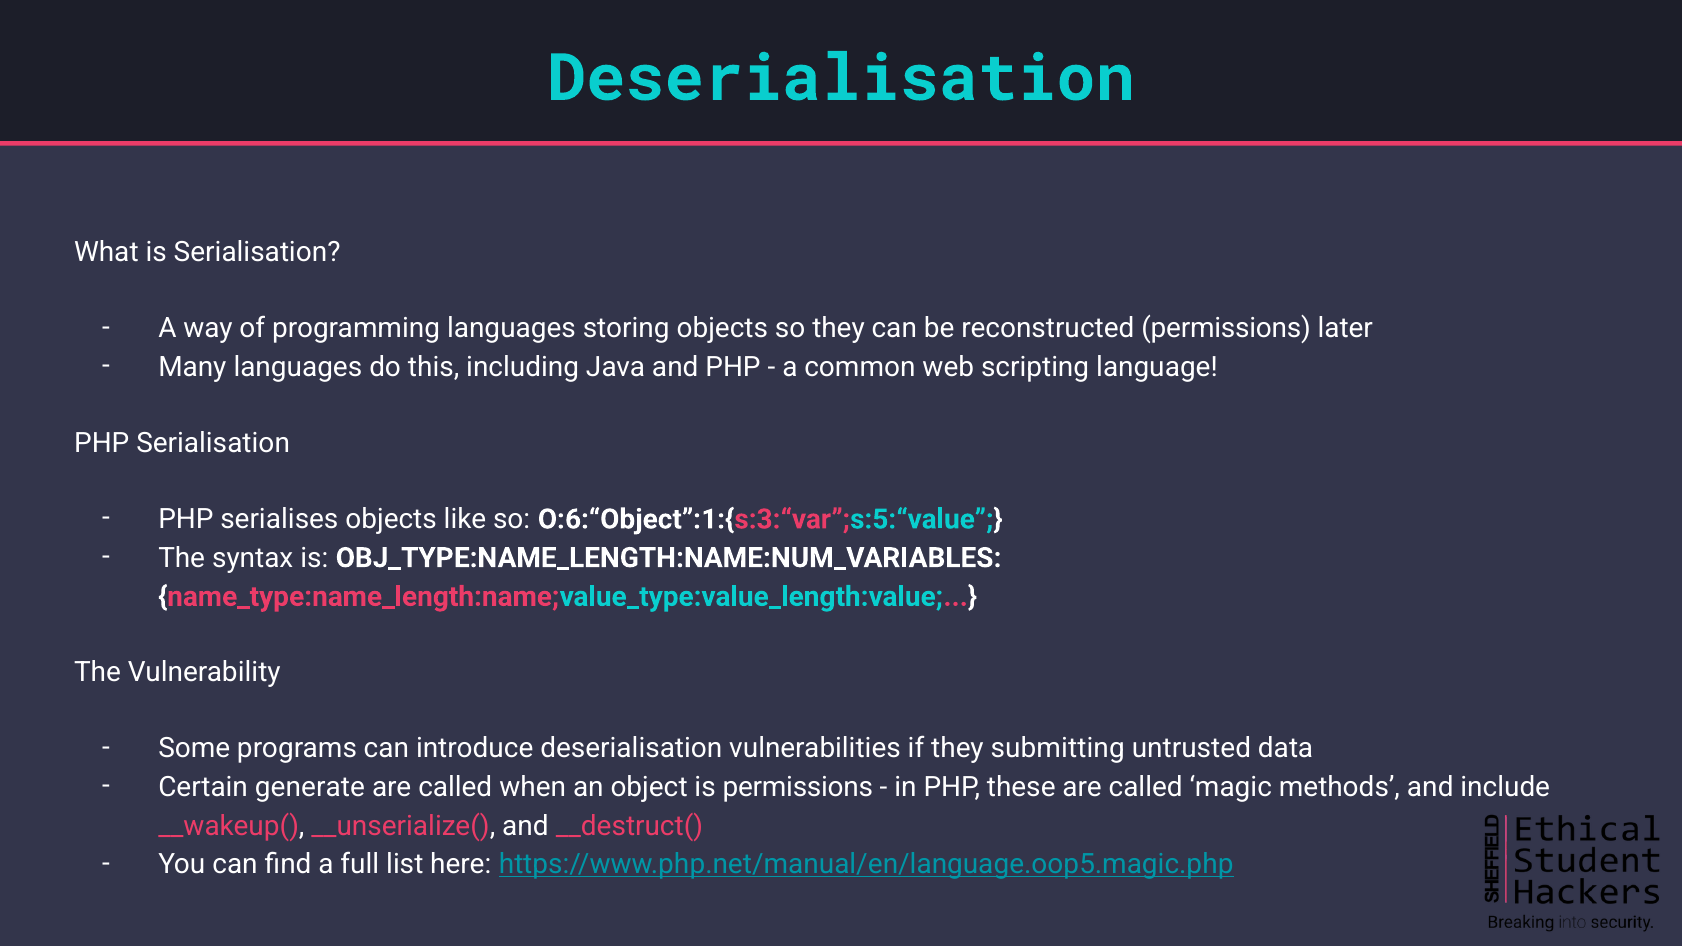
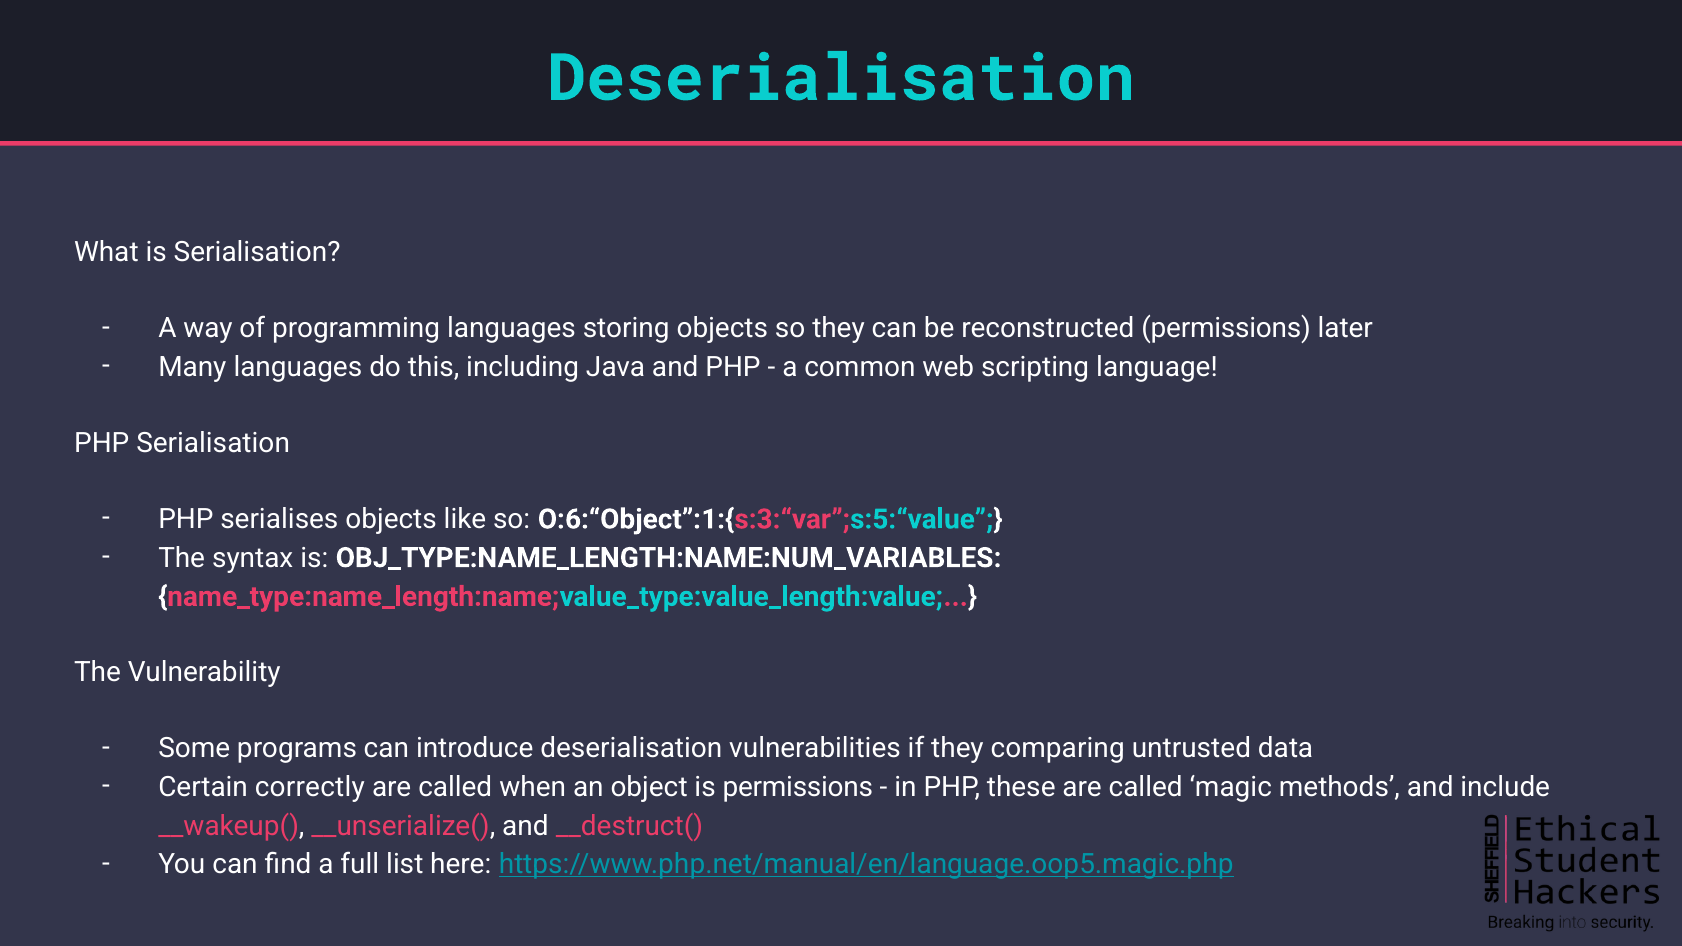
submitting: submitting -> comparing (1058, 749)
generate: generate -> correctly (310, 787)
